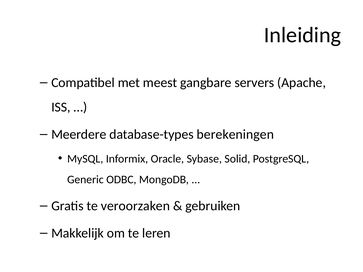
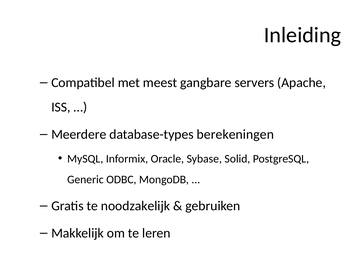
veroorzaken: veroorzaken -> noodzakelijk (135, 206)
